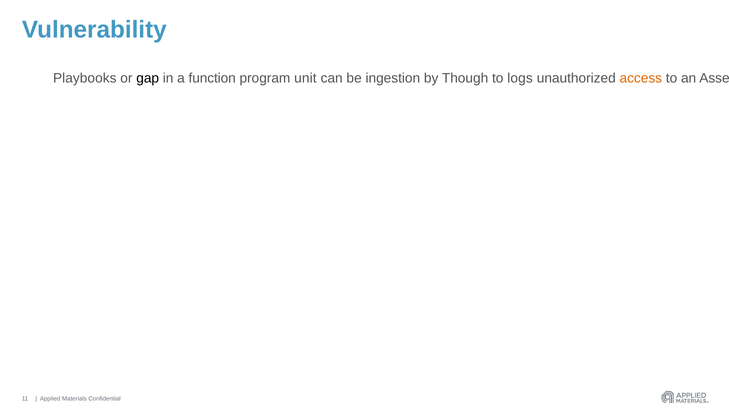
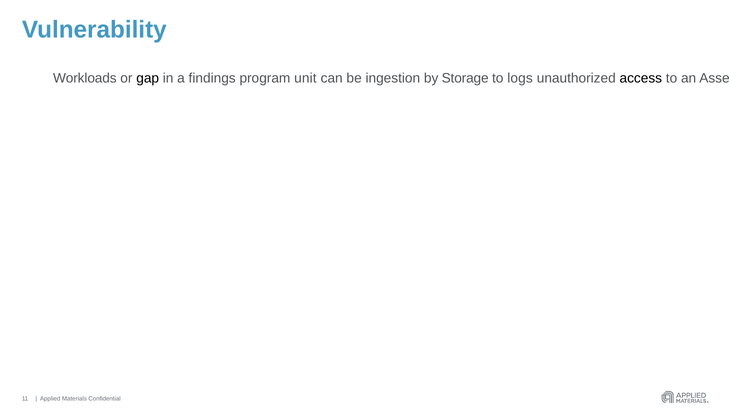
Playbooks: Playbooks -> Workloads (85, 78)
function: function -> findings (212, 78)
Though: Though -> Storage (465, 78)
access colour: orange -> black (641, 78)
